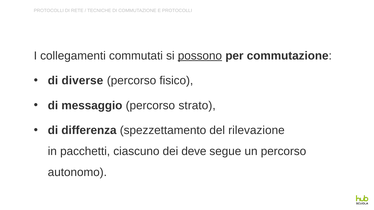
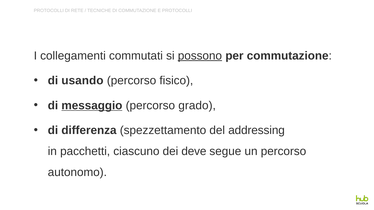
diverse: diverse -> usando (82, 81)
messaggio underline: none -> present (92, 106)
strato: strato -> grado (197, 106)
rilevazione: rilevazione -> addressing (257, 131)
